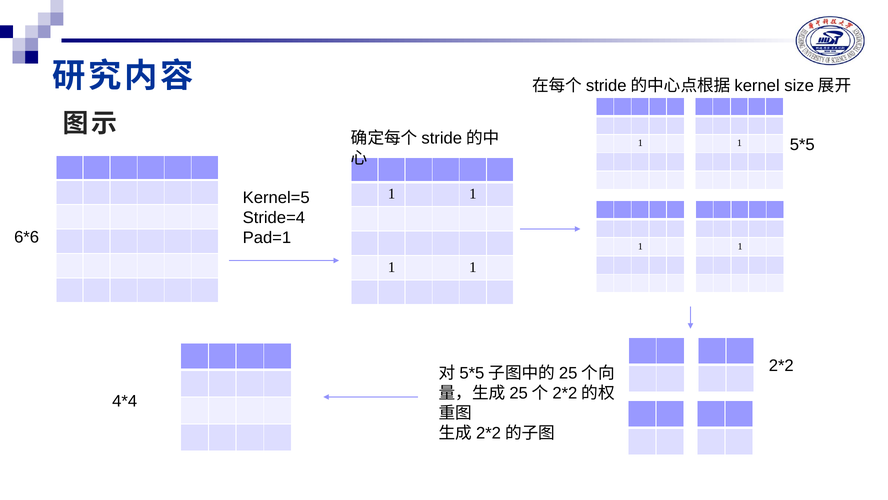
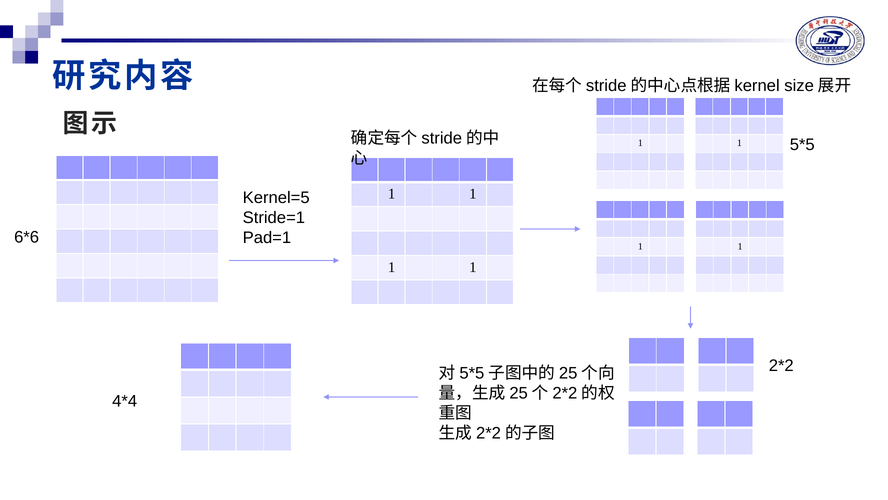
Stride=4: Stride=4 -> Stride=1 (274, 218)
